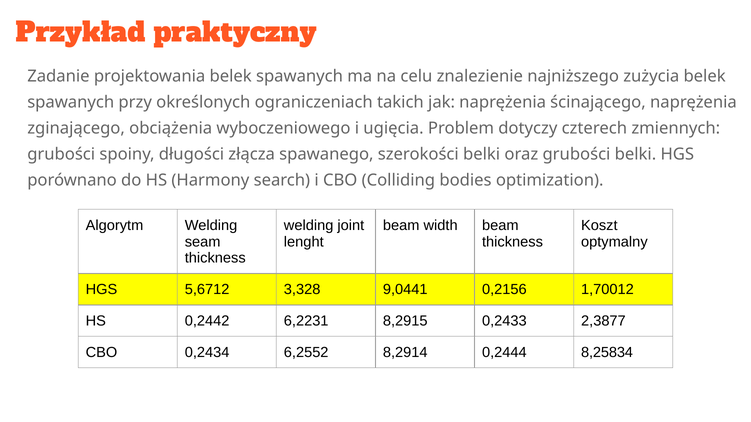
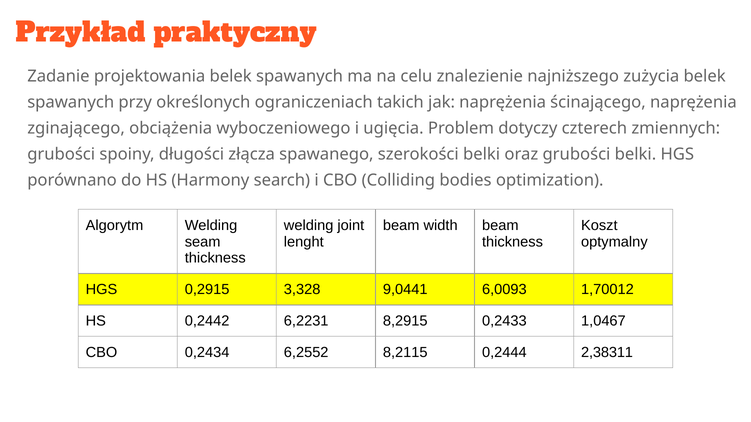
5,6712: 5,6712 -> 0,2915 (207, 290)
0,2156: 0,2156 -> 6,0093 (504, 290)
2,3877: 2,3877 -> 1,0467 (603, 321)
8,2914: 8,2914 -> 8,2115 (405, 353)
8,25834: 8,25834 -> 2,38311 (607, 353)
